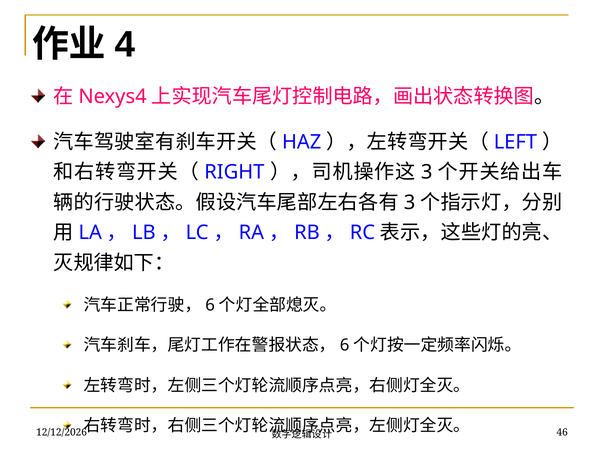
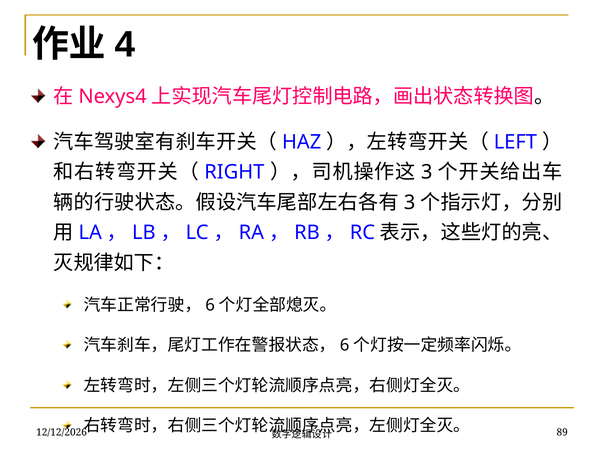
46: 46 -> 89 (562, 433)
